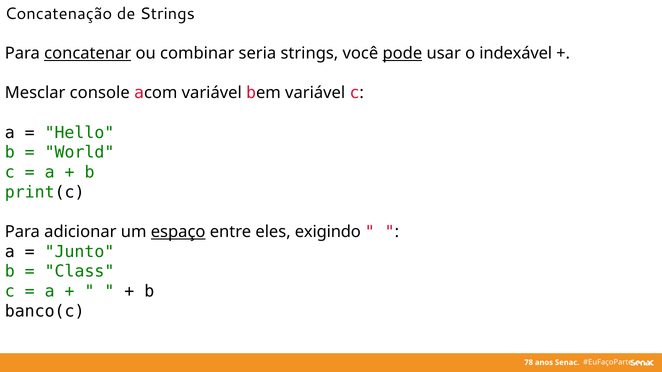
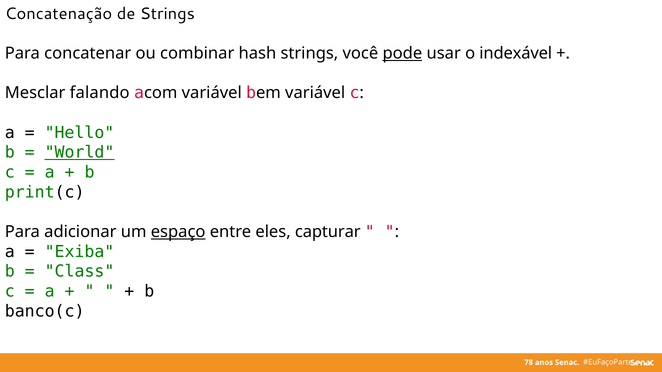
concatenar underline: present -> none (88, 53)
seria: seria -> hash (257, 53)
console: console -> falando (100, 93)
World underline: none -> present (80, 153)
exigindo: exigindo -> capturar (328, 232)
Junto: Junto -> Exiba (79, 252)
